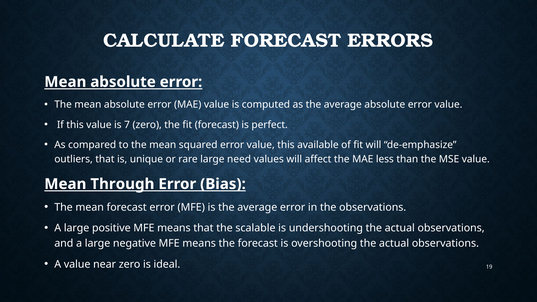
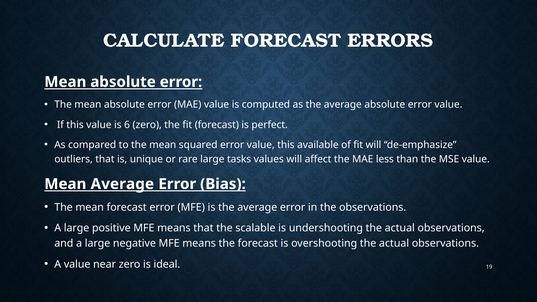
7: 7 -> 6 (127, 125)
need: need -> tasks (239, 159)
Mean Through: Through -> Average (122, 184)
